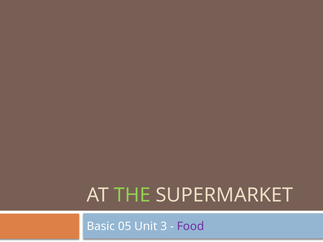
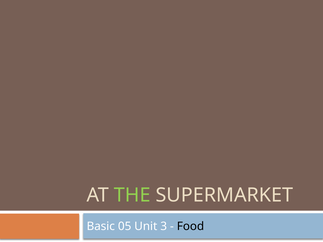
Food colour: purple -> black (190, 227)
